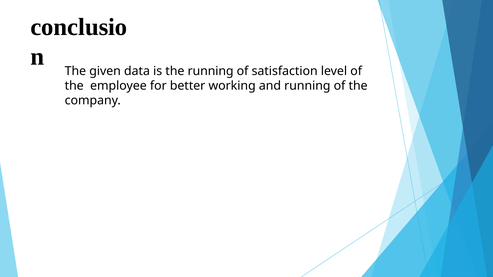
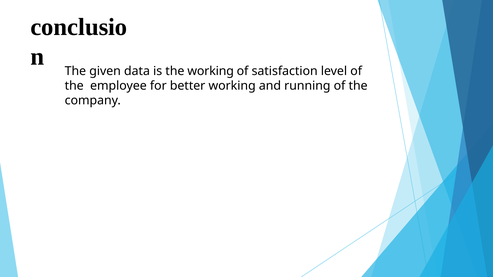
the running: running -> working (211, 71)
